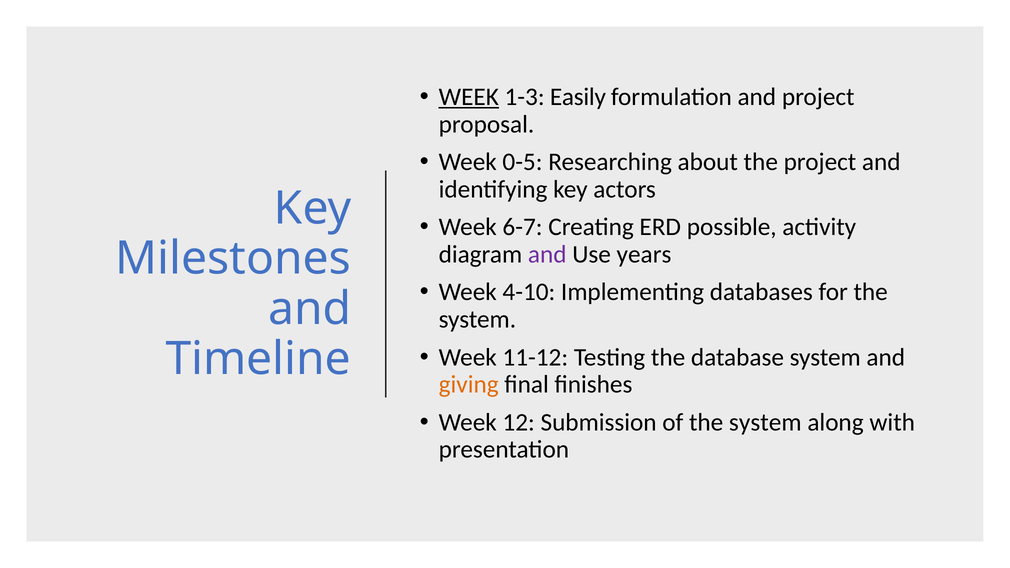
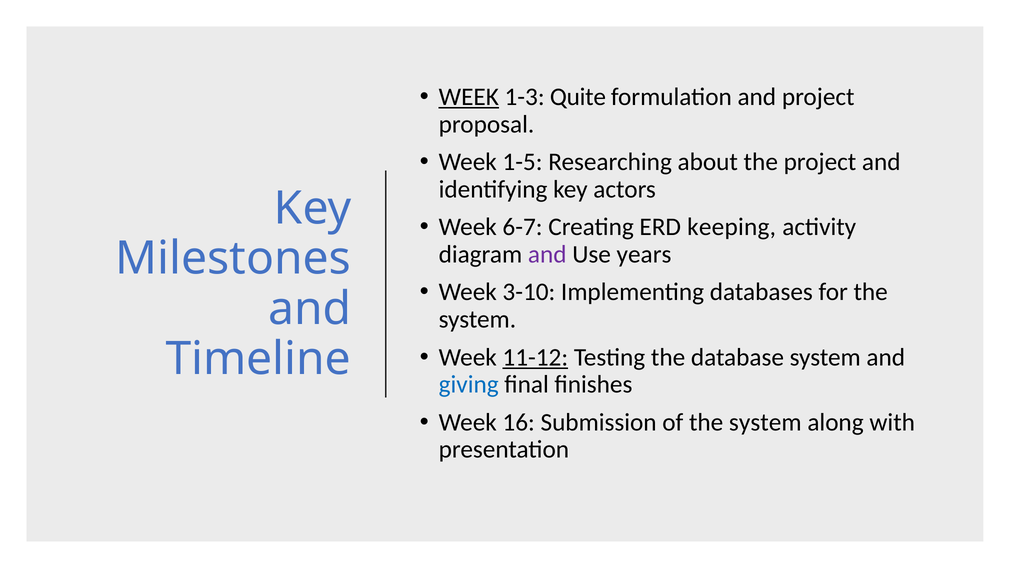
Easily: Easily -> Quite (578, 97)
0-5: 0-5 -> 1-5 (522, 162)
possible: possible -> keeping (732, 227)
4-10: 4-10 -> 3-10 (529, 292)
11-12 underline: none -> present (535, 357)
giving colour: orange -> blue (469, 385)
12: 12 -> 16 (519, 422)
